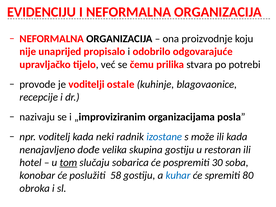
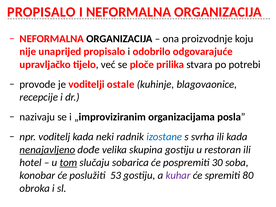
EVIDENCIJU: EVIDENCIJU -> PROPISALO (41, 12)
čemu: čemu -> ploče (142, 65)
može: može -> svrha (203, 137)
nenajavljeno underline: none -> present (47, 150)
58: 58 -> 53 (116, 175)
kuhar colour: blue -> purple (178, 175)
